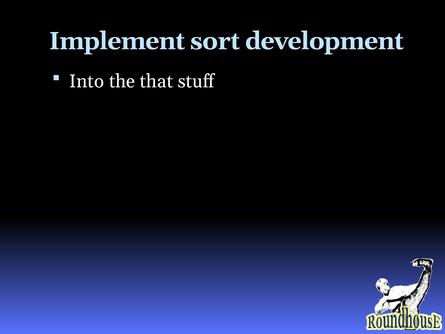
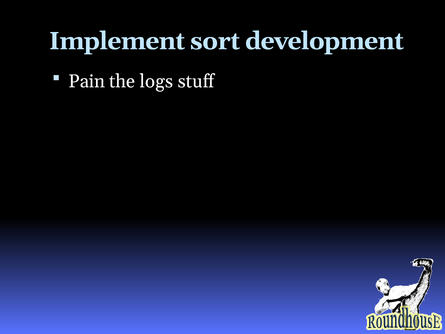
Into: Into -> Pain (87, 81)
that: that -> logs (156, 81)
